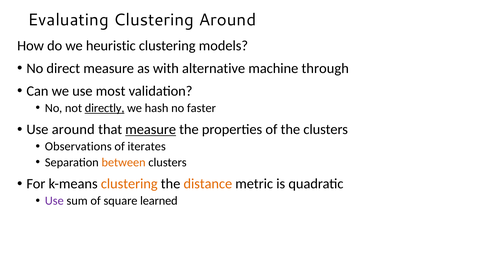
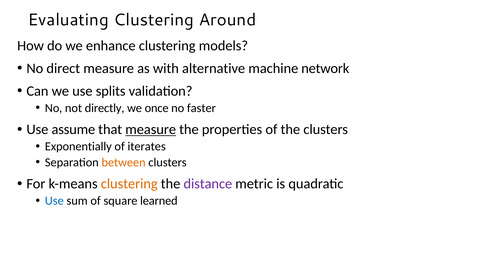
heuristic: heuristic -> enhance (111, 46)
through: through -> network (325, 68)
most: most -> splits (111, 91)
directly underline: present -> none (105, 108)
hash: hash -> once (157, 108)
Use around: around -> assume (73, 130)
Observations: Observations -> Exponentially (78, 147)
distance colour: orange -> purple (208, 184)
Use colour: purple -> blue (54, 201)
